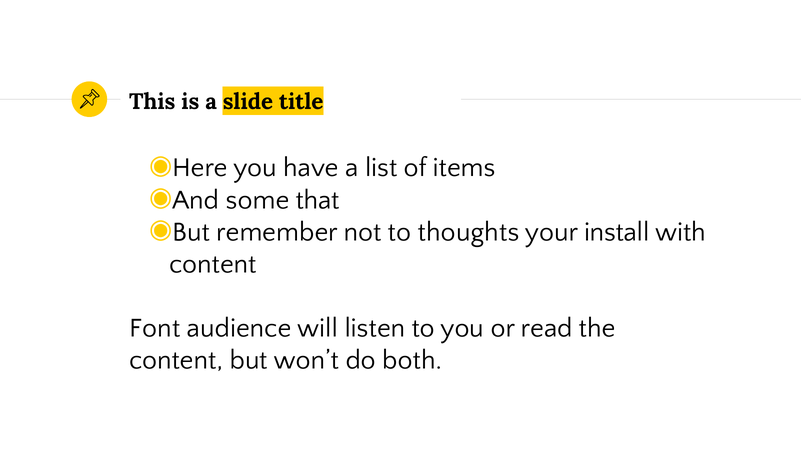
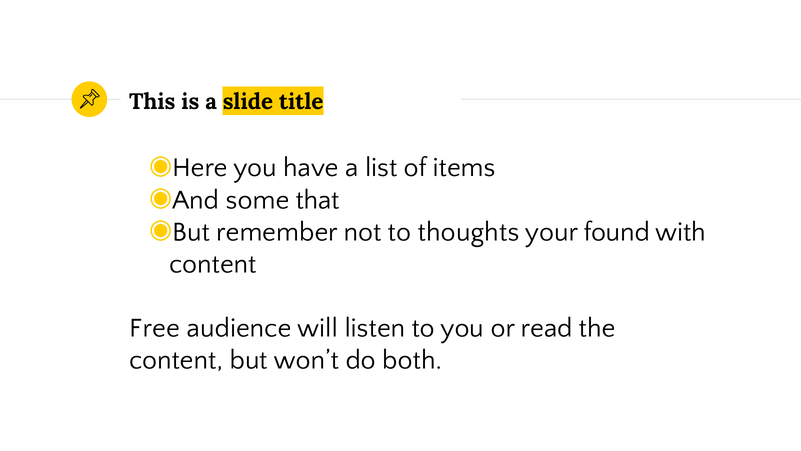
install: install -> found (617, 232)
Font: Font -> Free (155, 328)
